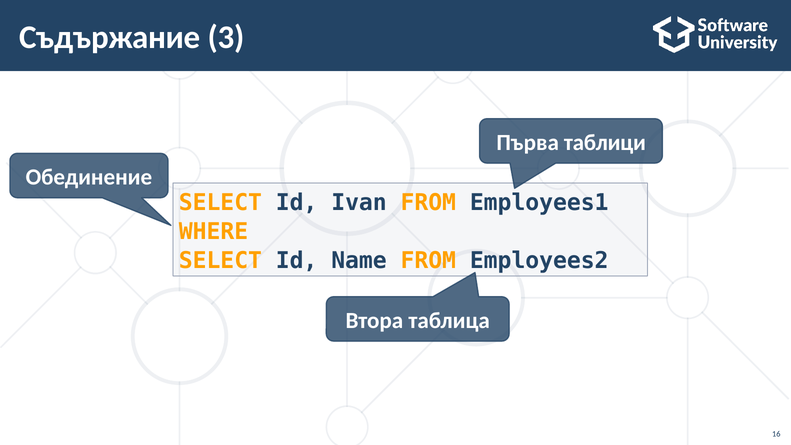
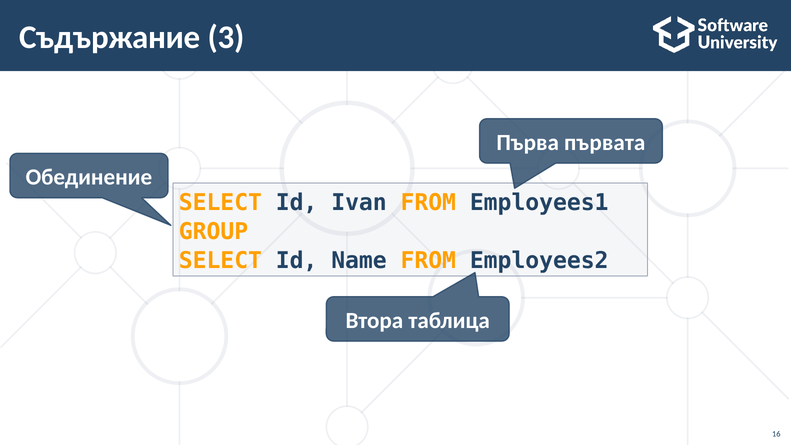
таблици: таблици -> първата (605, 142)
WHERE: WHERE -> GROUP (214, 232)
